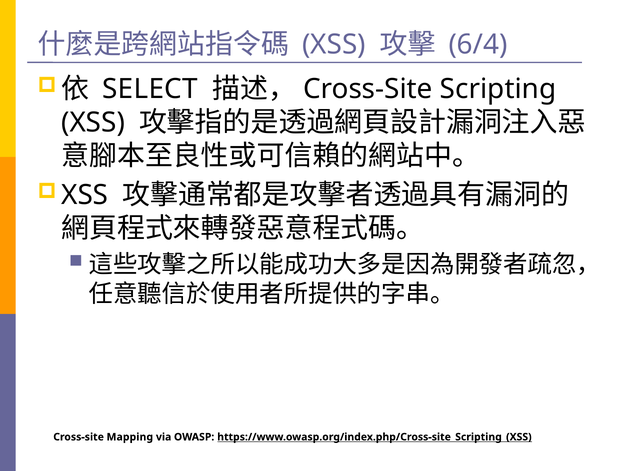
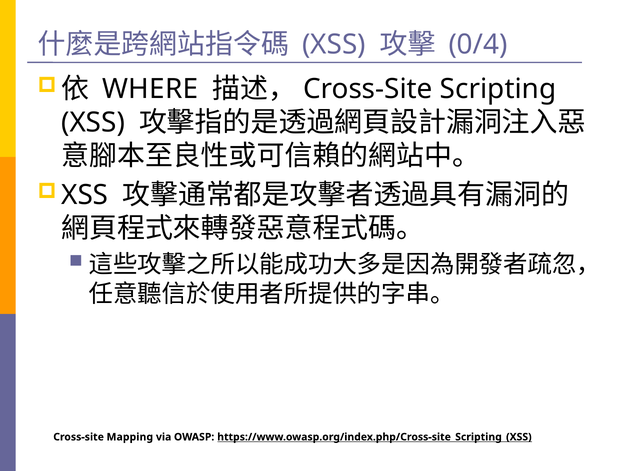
6/4: 6/4 -> 0/4 (478, 44)
SELECT: SELECT -> WHERE (150, 89)
